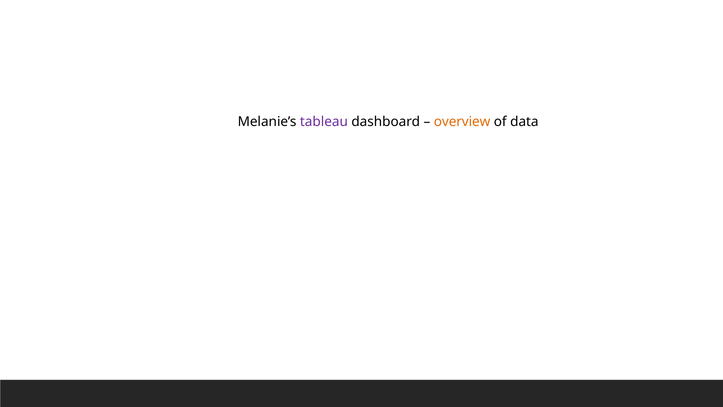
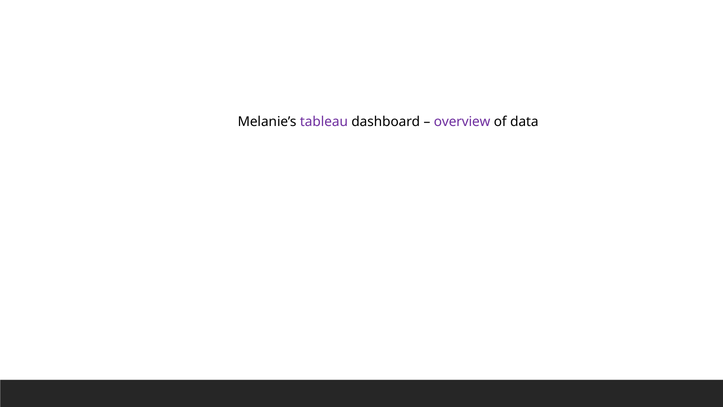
overview colour: orange -> purple (462, 122)
